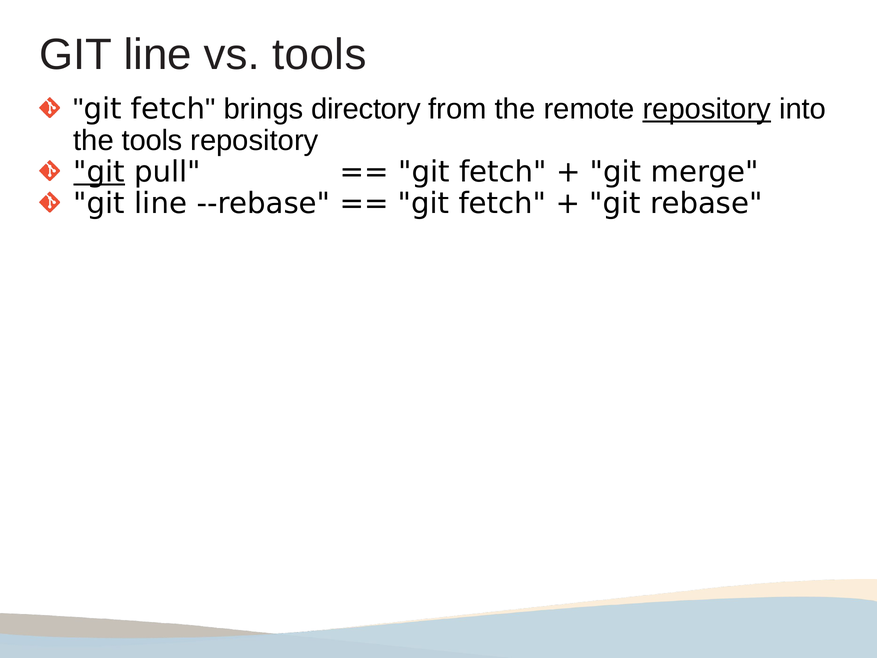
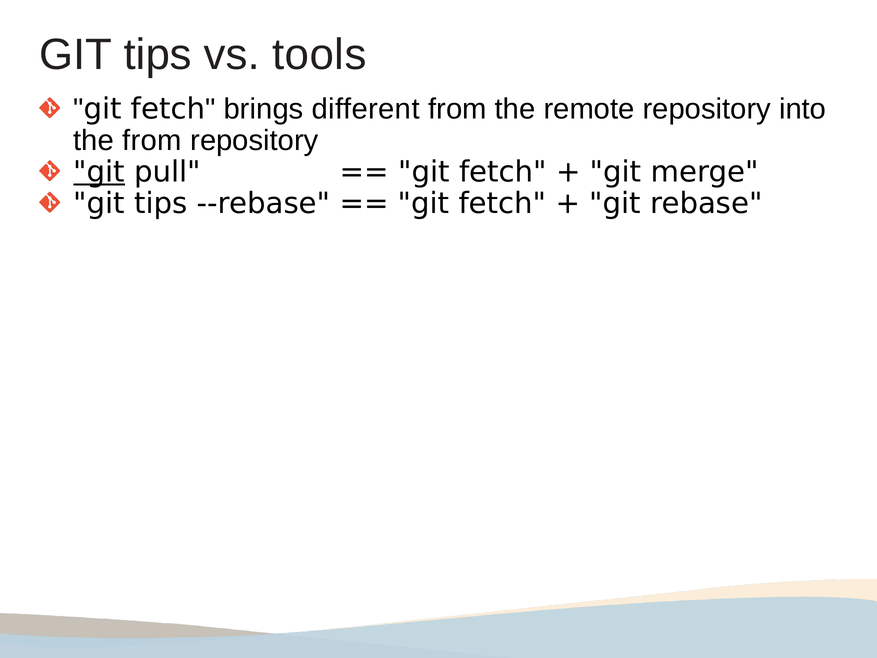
line: line -> tips (158, 55)
directory: directory -> different (366, 109)
repository underline: present -> none (707, 109)
the tools: tools -> from (152, 140)
line: line -> tips (161, 204)
